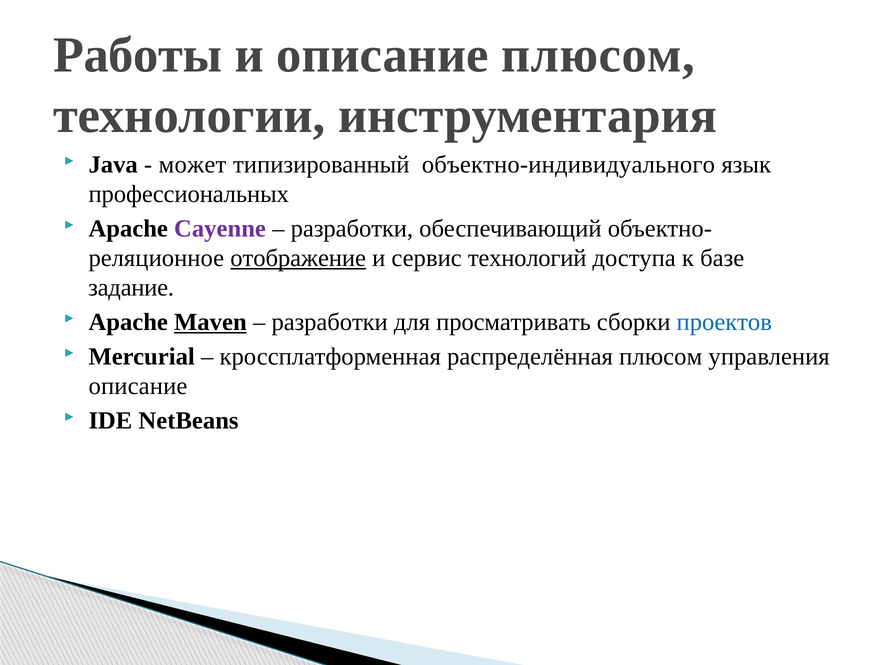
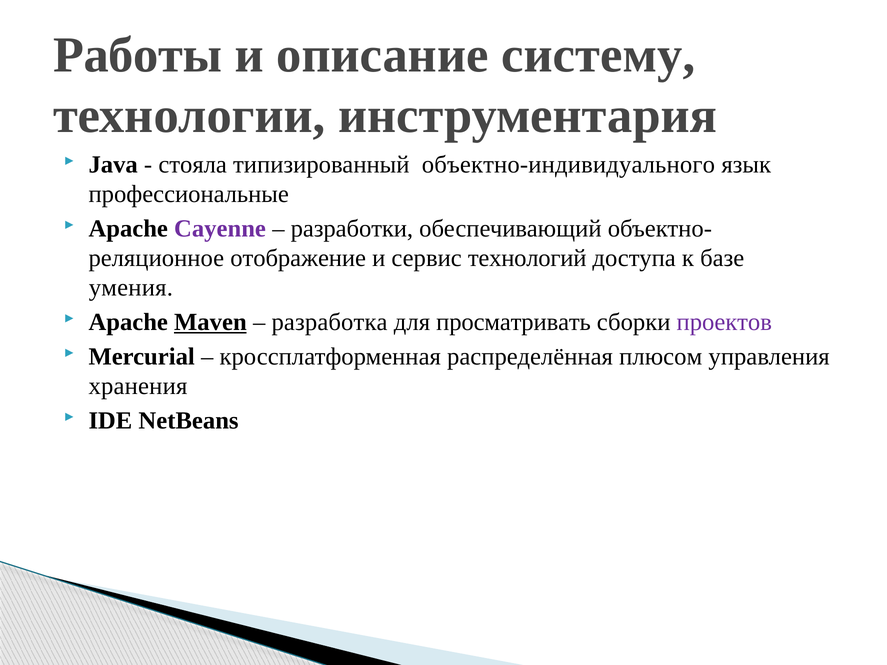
описание плюсом: плюсом -> систему (598, 55)
может: может -> стояла (193, 165)
профессиональных: профессиональных -> профессиональные (189, 194)
отображение underline: present -> none (298, 258)
задание: задание -> умения (131, 288)
разработки: разработки -> разработка (330, 322)
проектов colour: blue -> purple (724, 322)
описание: описание -> хранения (138, 386)
